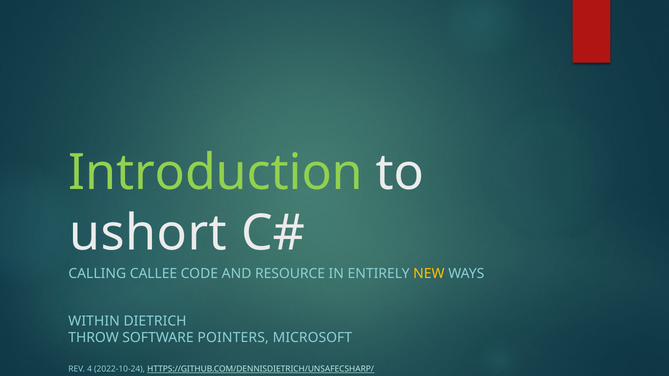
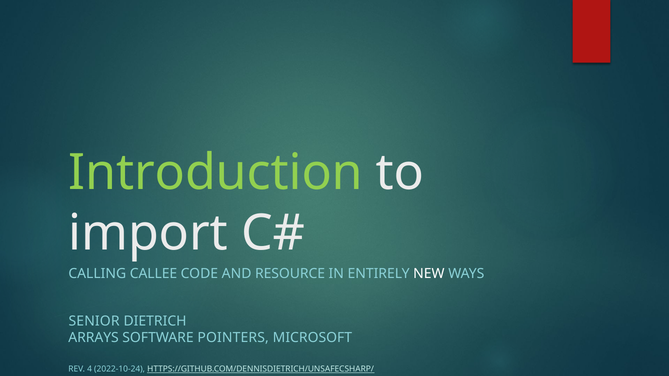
ushort: ushort -> import (148, 233)
NEW colour: yellow -> white (429, 274)
WITHIN: WITHIN -> SENIOR (94, 321)
THROW: THROW -> ARRAYS (94, 338)
